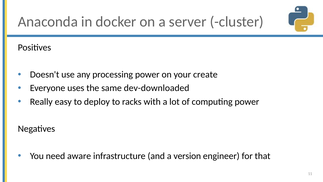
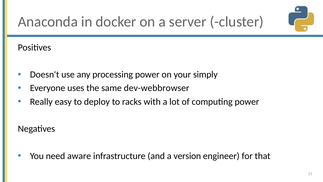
create: create -> simply (205, 74)
dev-downloaded: dev-downloaded -> dev-webbrowser (157, 88)
